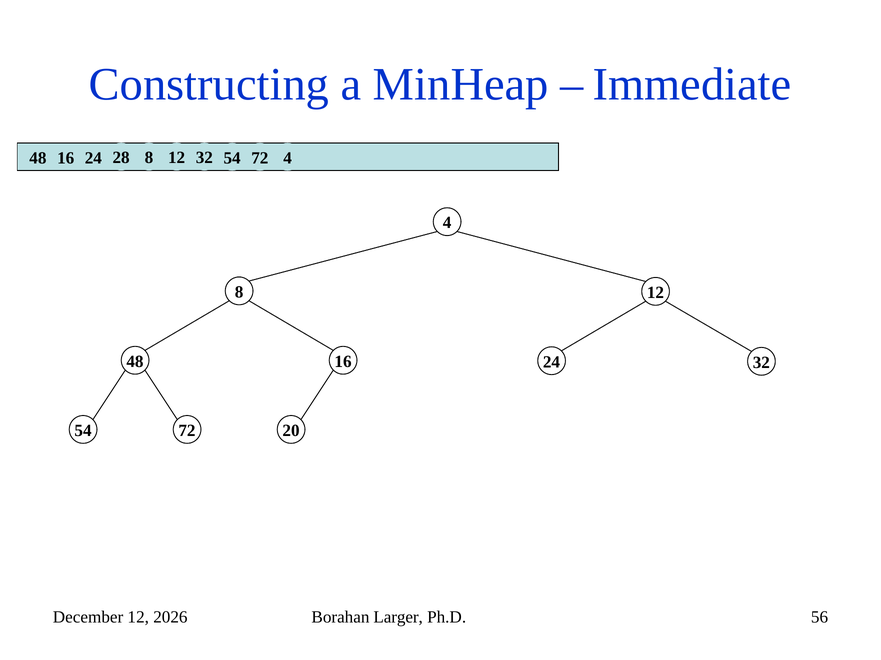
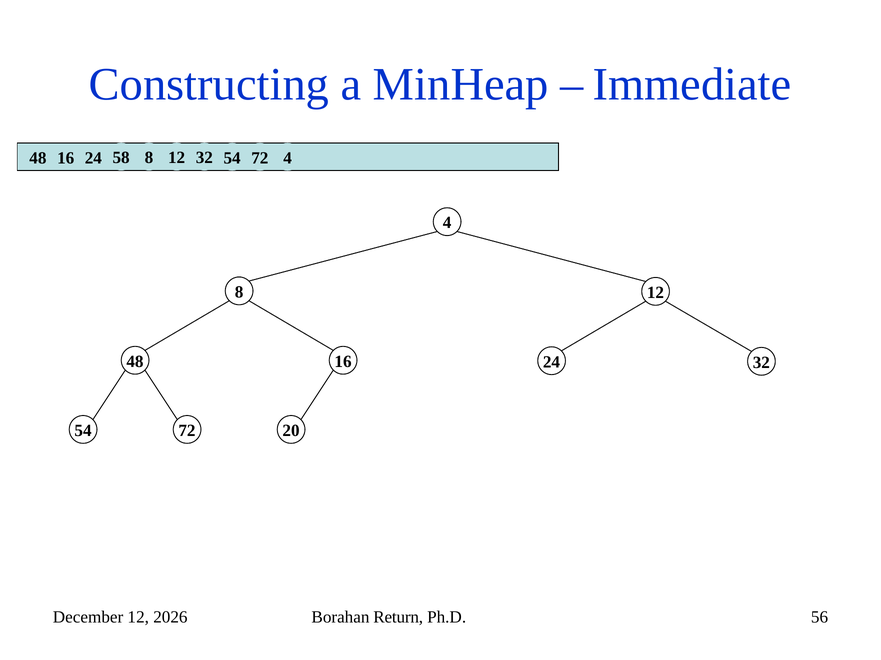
28: 28 -> 58 (121, 158)
Larger: Larger -> Return (398, 618)
